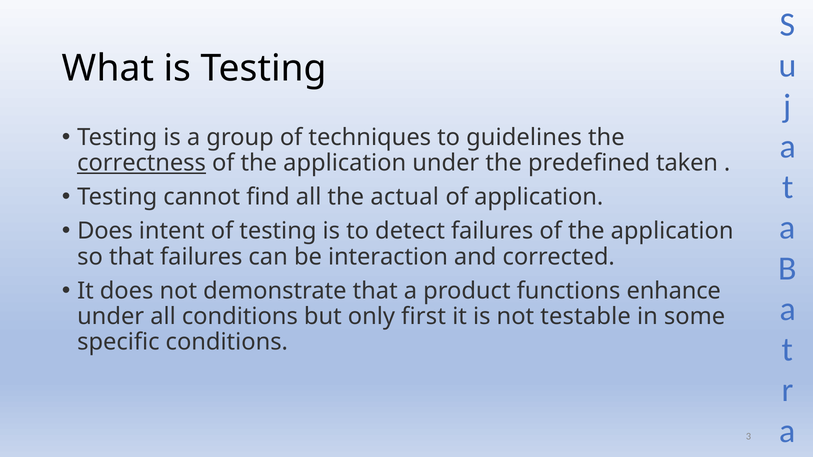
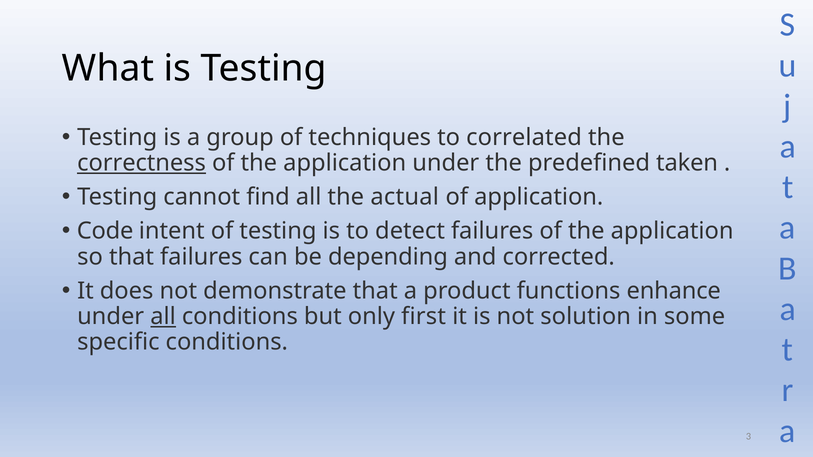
guidelines: guidelines -> correlated (524, 137)
Does: Does -> Code (105, 231)
interaction: interaction -> depending (388, 257)
all underline: none -> present (163, 317)
testable: testable -> solution (586, 317)
